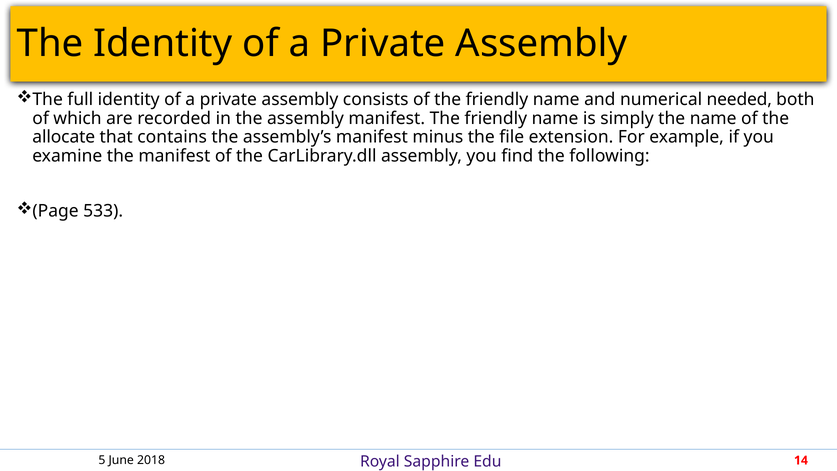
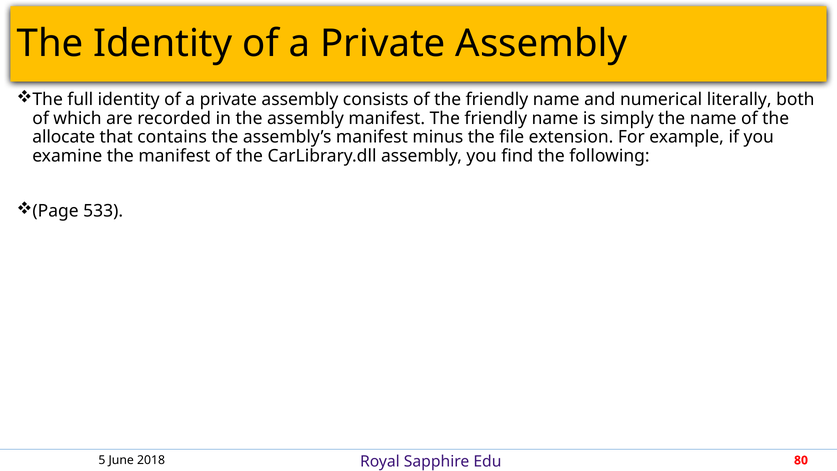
needed: needed -> literally (739, 99)
14: 14 -> 80 (801, 460)
